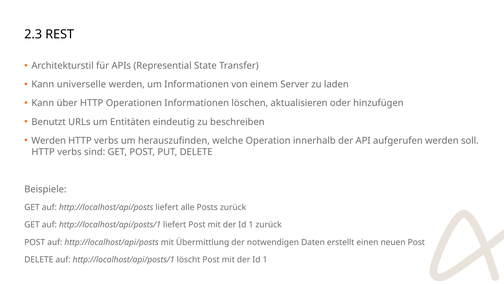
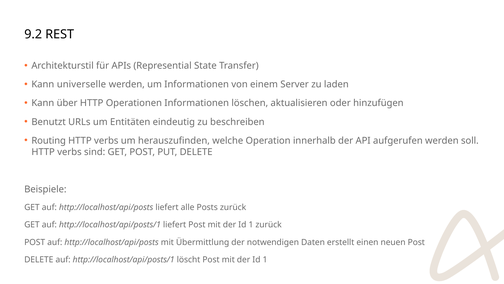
2.3: 2.3 -> 9.2 (33, 34)
Werden: Werden -> Routing (49, 140)
